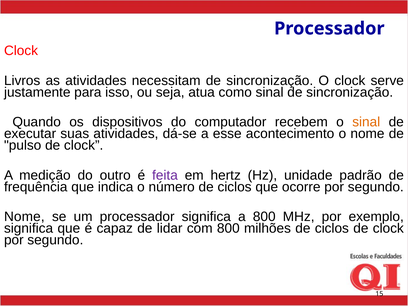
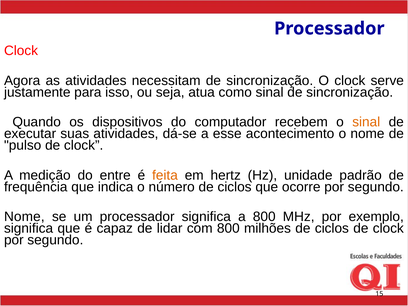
Livros: Livros -> Agora (22, 81)
outro: outro -> entre (115, 175)
feita colour: purple -> orange (165, 175)
